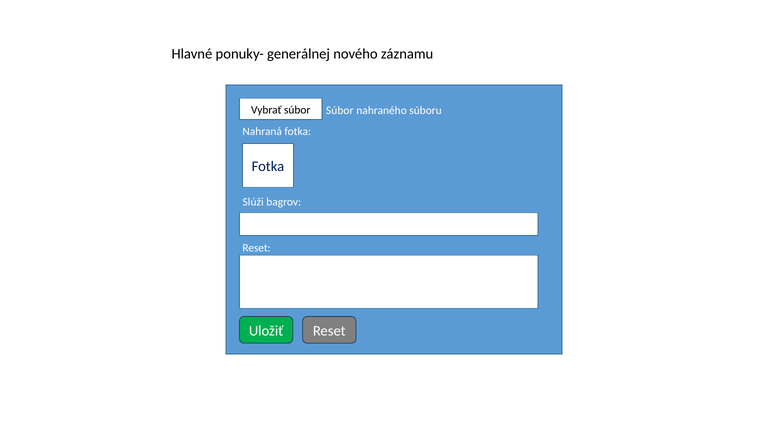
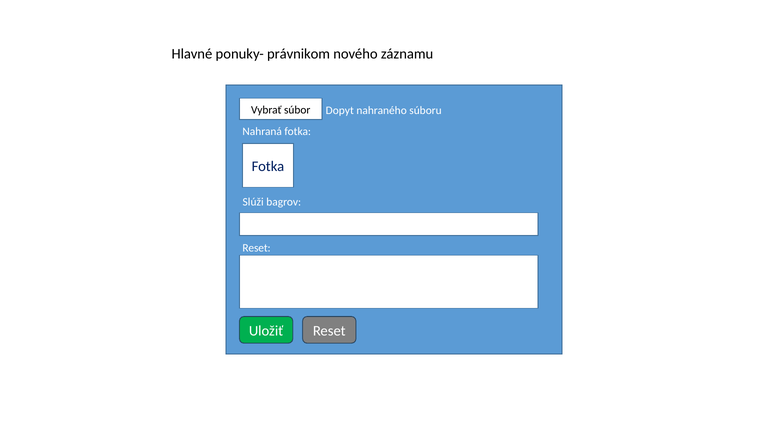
generálnej: generálnej -> právnikom (299, 54)
Súbor: Súbor -> Dopyt (340, 111)
